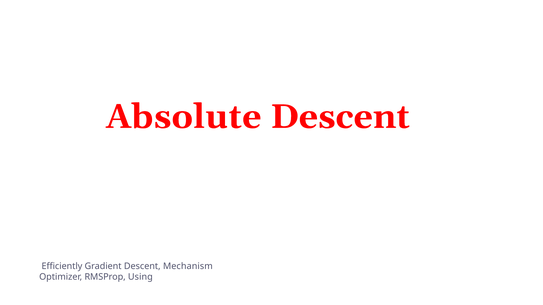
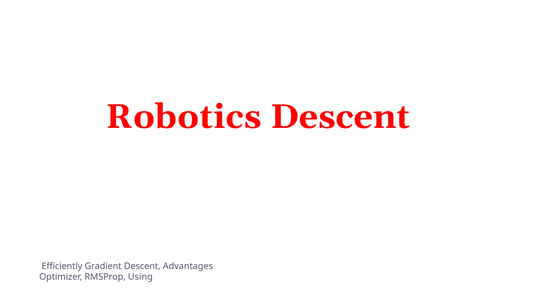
Absolute: Absolute -> Robotics (184, 117)
Mechanism: Mechanism -> Advantages (188, 266)
